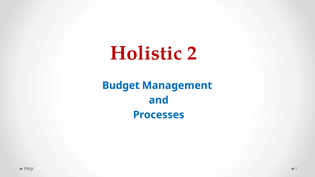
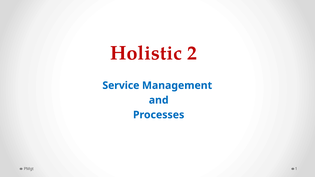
Budget: Budget -> Service (121, 86)
